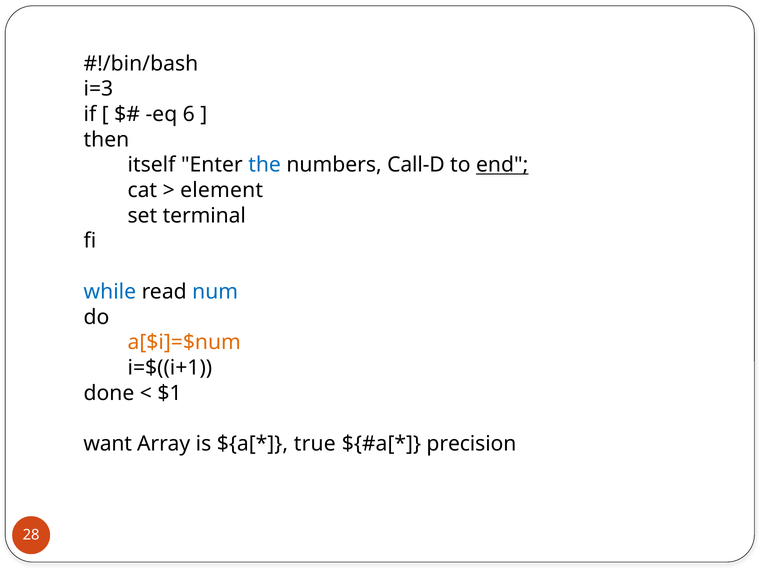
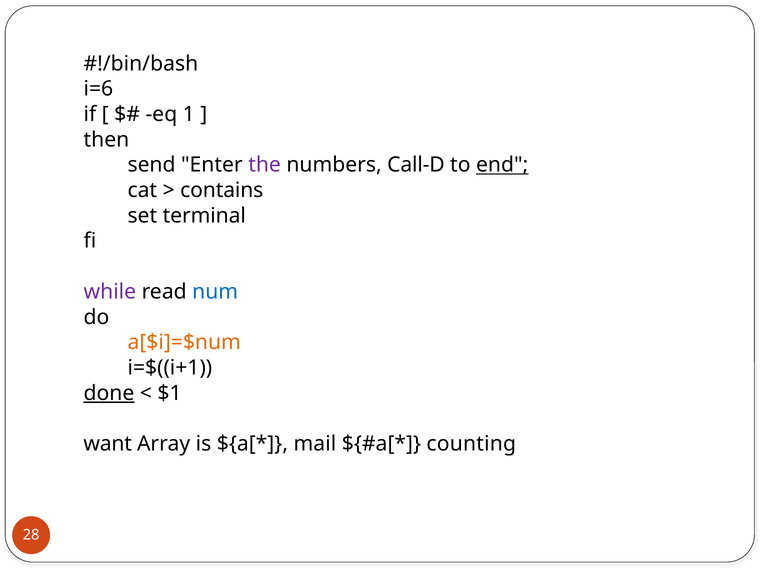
i=3: i=3 -> i=6 (98, 89)
6: 6 -> 1 (189, 114)
itself: itself -> send (152, 165)
the colour: blue -> purple (265, 165)
element: element -> contains (222, 190)
while colour: blue -> purple (110, 292)
done underline: none -> present (109, 393)
true: true -> mail (315, 444)
precision: precision -> counting (471, 444)
